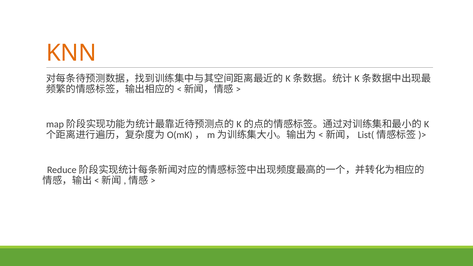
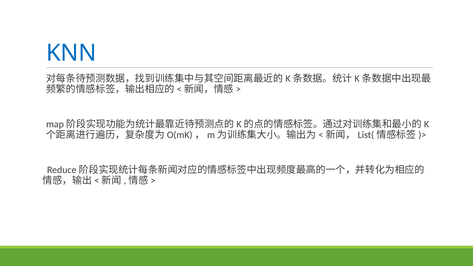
KNN colour: orange -> blue (71, 53)
